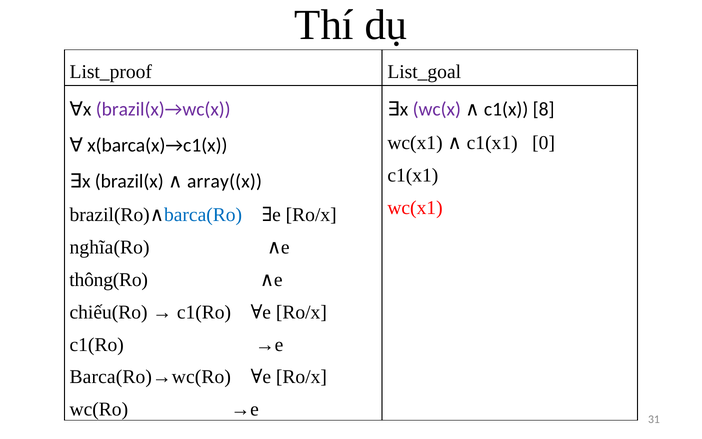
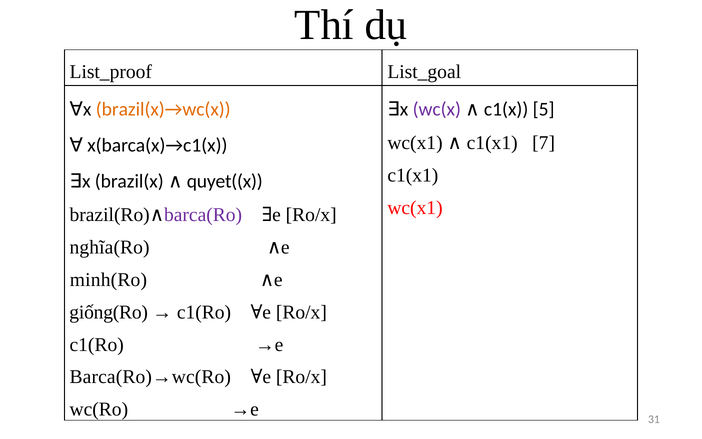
brazil(x)→wc(x colour: purple -> orange (163, 109)
8: 8 -> 5 (544, 109)
0: 0 -> 7 (544, 143)
array((x: array((x -> quyet((x (225, 181)
barca(Ro colour: blue -> purple (203, 215)
thông(Ro: thông(Ro -> minh(Ro (108, 279)
chiếu(Ro: chiếu(Ro -> giống(Ro (109, 312)
